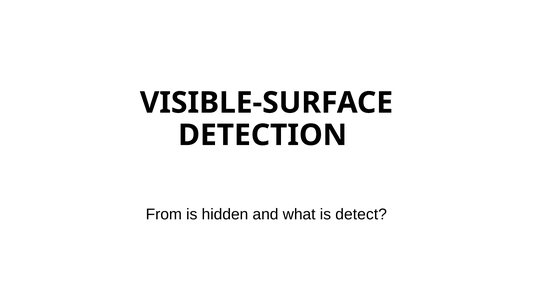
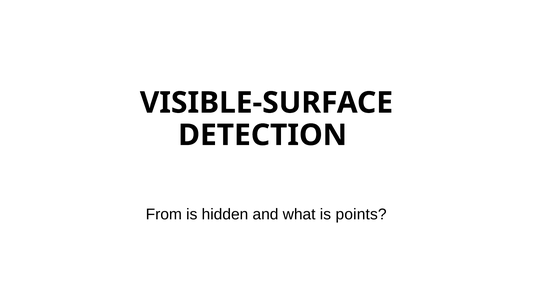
detect: detect -> points (361, 214)
